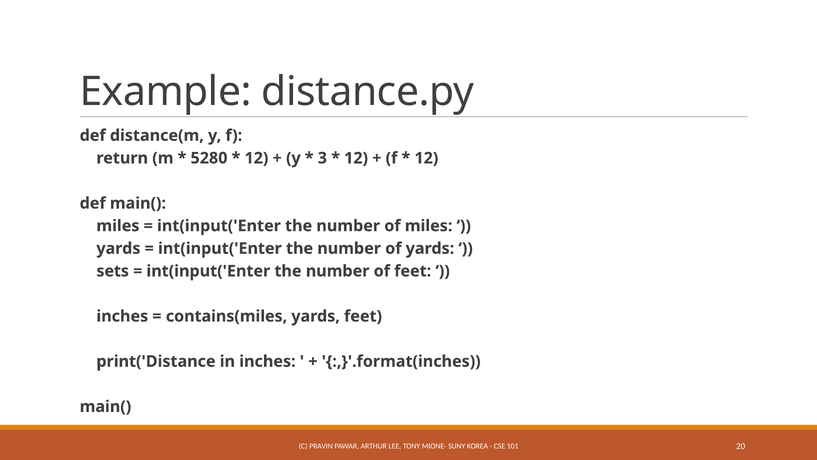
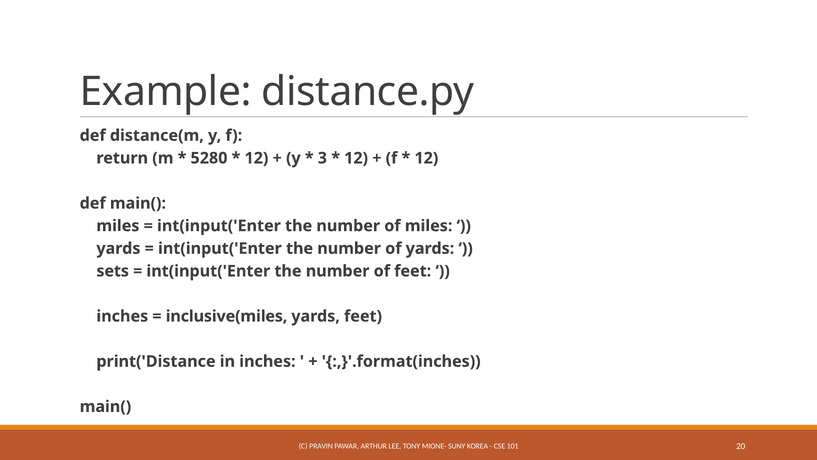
contains(miles: contains(miles -> inclusive(miles (227, 316)
